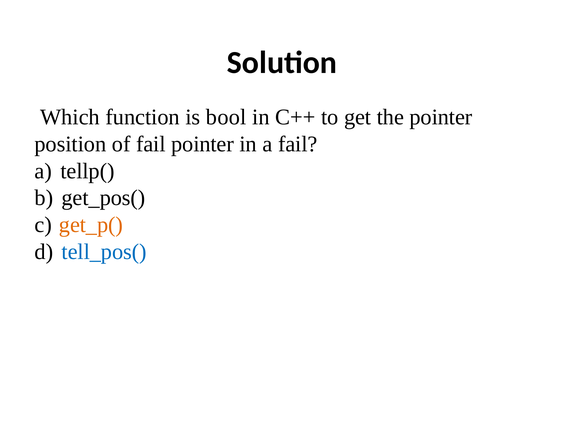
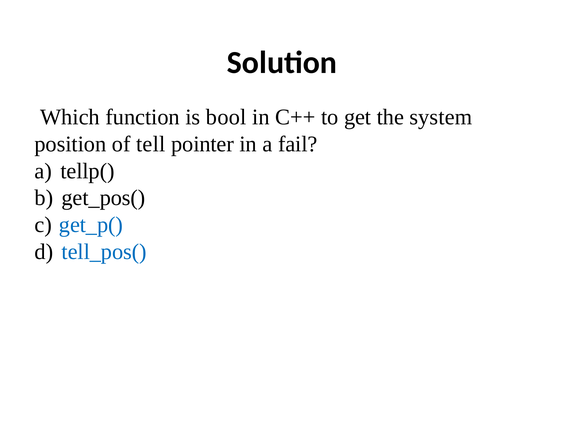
the pointer: pointer -> system (441, 117)
of fail: fail -> tell (151, 144)
get_p( colour: orange -> blue (91, 225)
